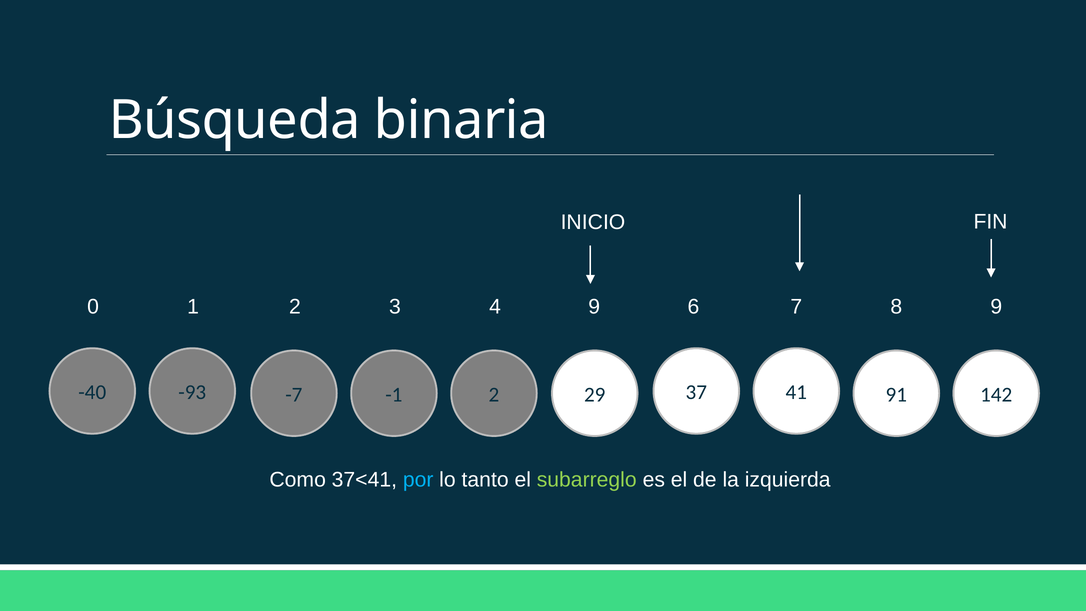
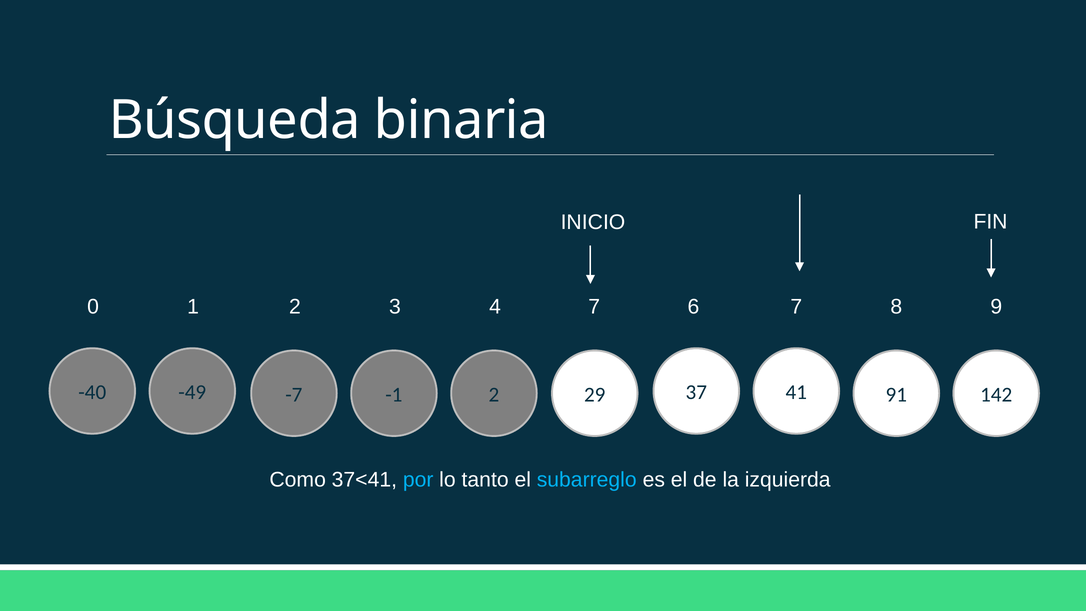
4 9: 9 -> 7 (594, 307)
-93: -93 -> -49 (192, 392)
subarreglo colour: light green -> light blue (587, 480)
